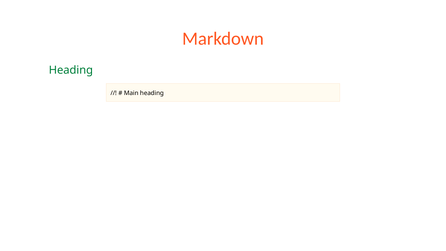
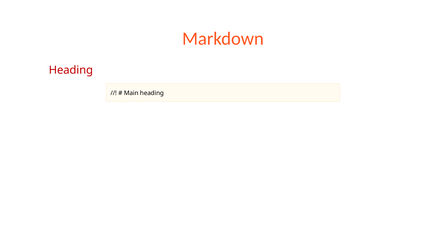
Heading colour: green -> red (71, 70)
